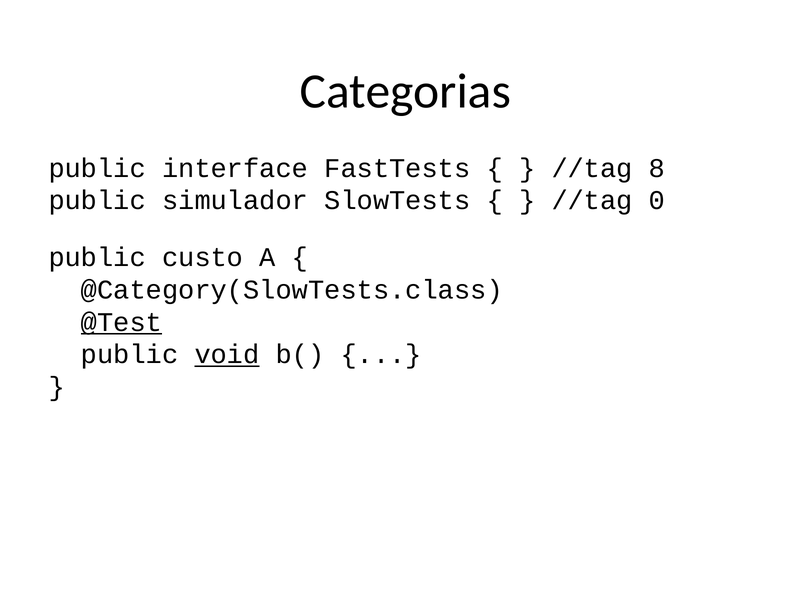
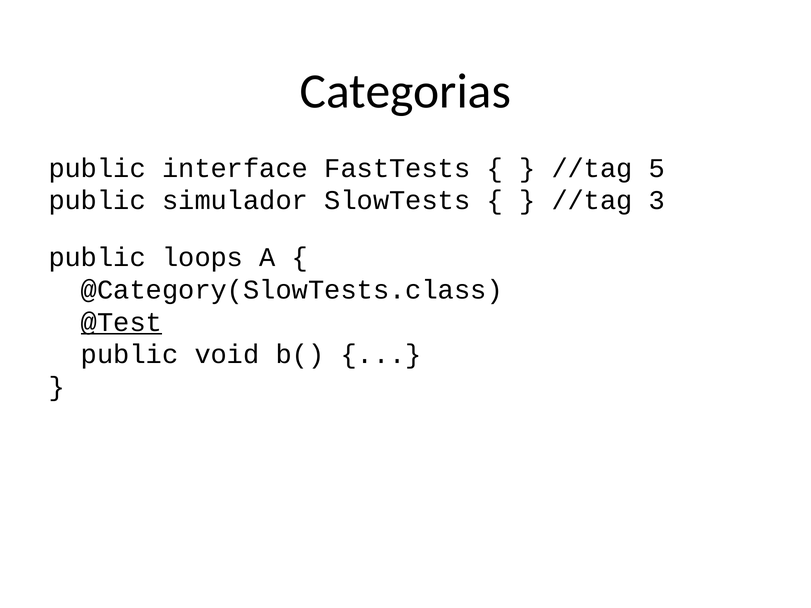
8: 8 -> 5 (657, 168)
0: 0 -> 3 (657, 201)
custo: custo -> loops (203, 257)
void underline: present -> none (227, 355)
